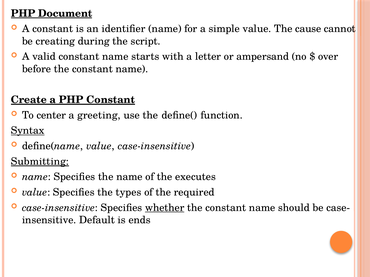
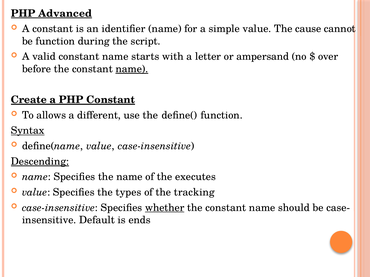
Document: Document -> Advanced (65, 13)
be creating: creating -> function (55, 41)
name underline: none -> present (132, 69)
center: center -> allows (51, 115)
greeting: greeting -> different (99, 115)
Submitting: Submitting -> Descending (40, 162)
required: required -> tracking (194, 193)
